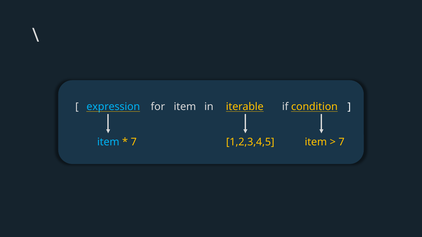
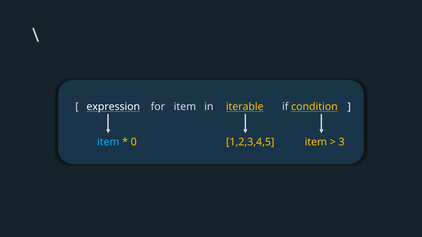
expression colour: light blue -> white (113, 107)
7: 7 -> 0 (134, 142)
7: 7 -> 3 (342, 142)
